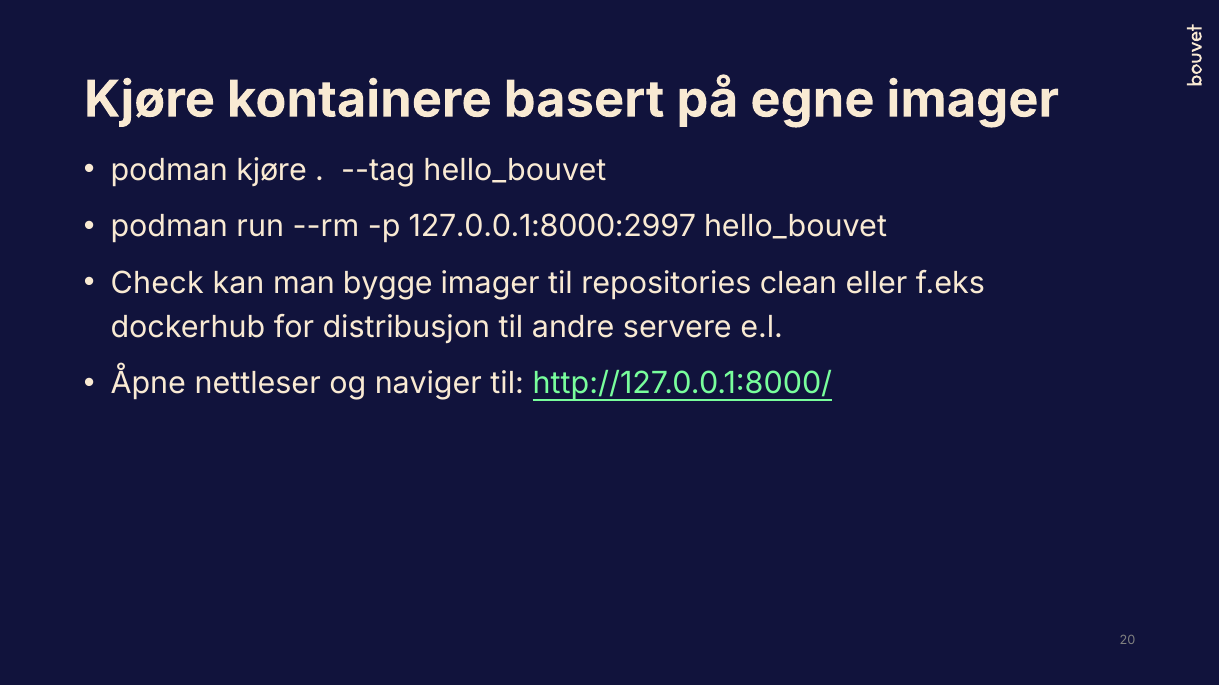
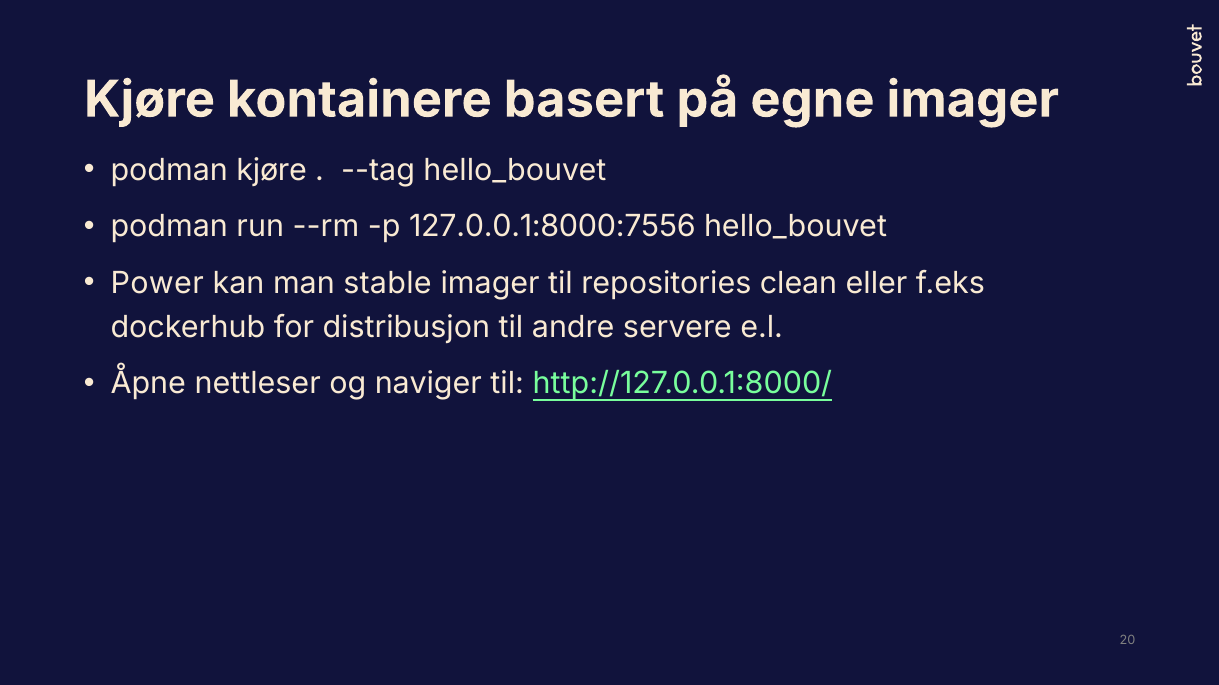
127.0.0.1:8000:2997: 127.0.0.1:8000:2997 -> 127.0.0.1:8000:7556 (552, 227)
Check: Check -> Power (157, 284)
bygge: bygge -> stable (388, 284)
